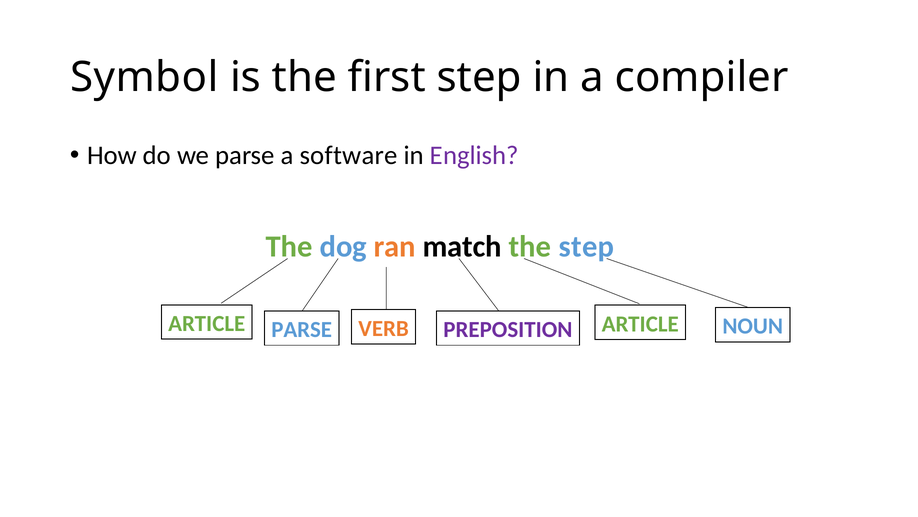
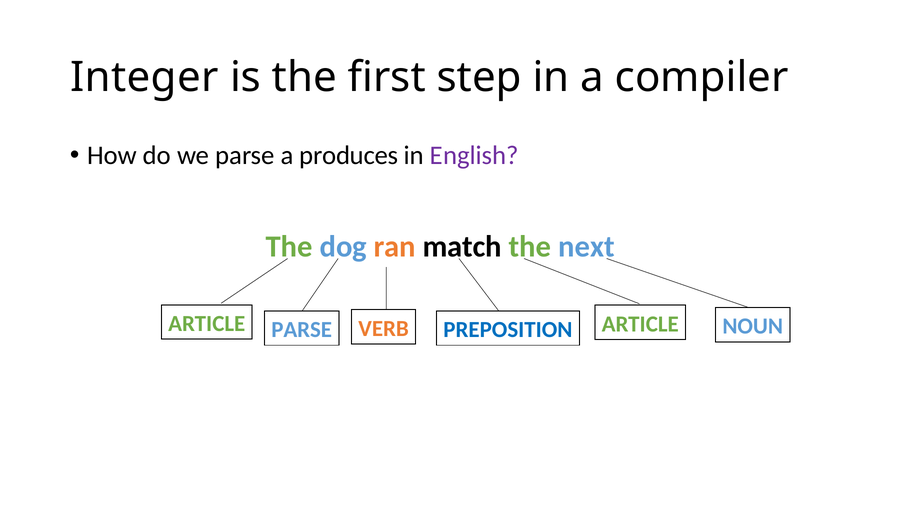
Symbol: Symbol -> Integer (144, 77)
software: software -> produces (349, 155)
the step: step -> next (587, 247)
PREPOSITION colour: purple -> blue (508, 329)
